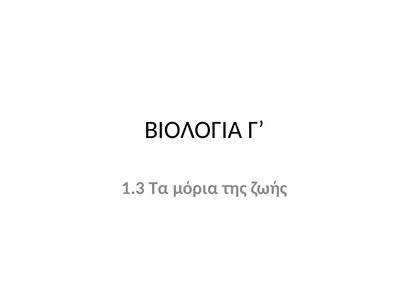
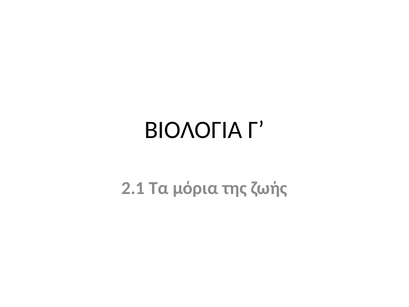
1.3: 1.3 -> 2.1 (133, 188)
